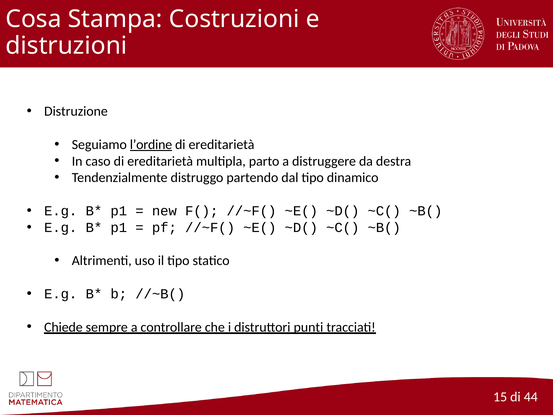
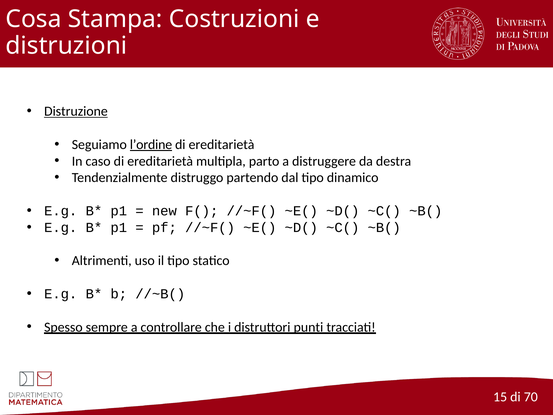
Distruzione underline: none -> present (76, 111)
Chiede: Chiede -> Spesso (63, 327)
44: 44 -> 70 (531, 397)
